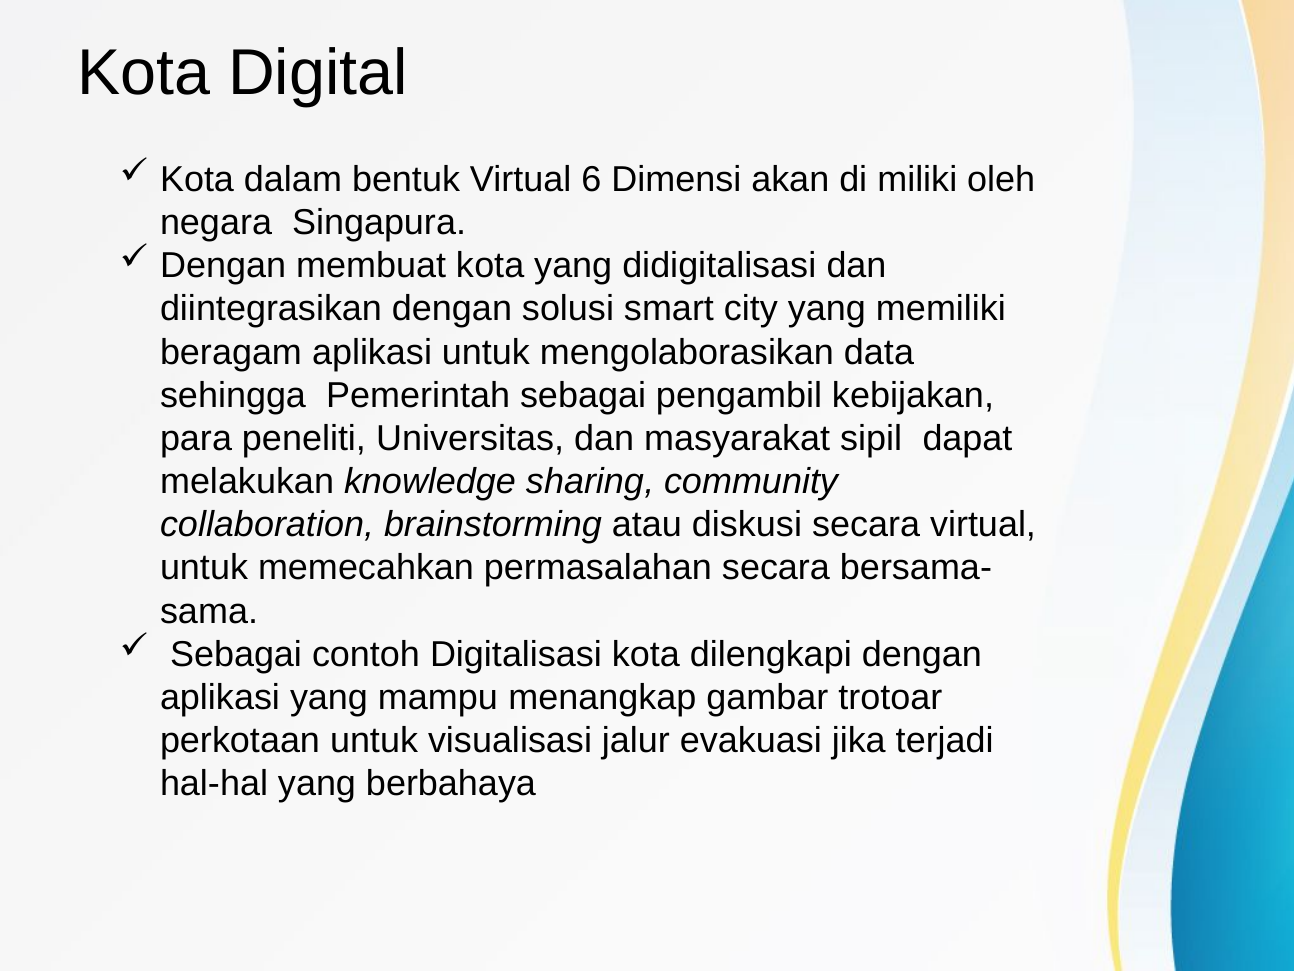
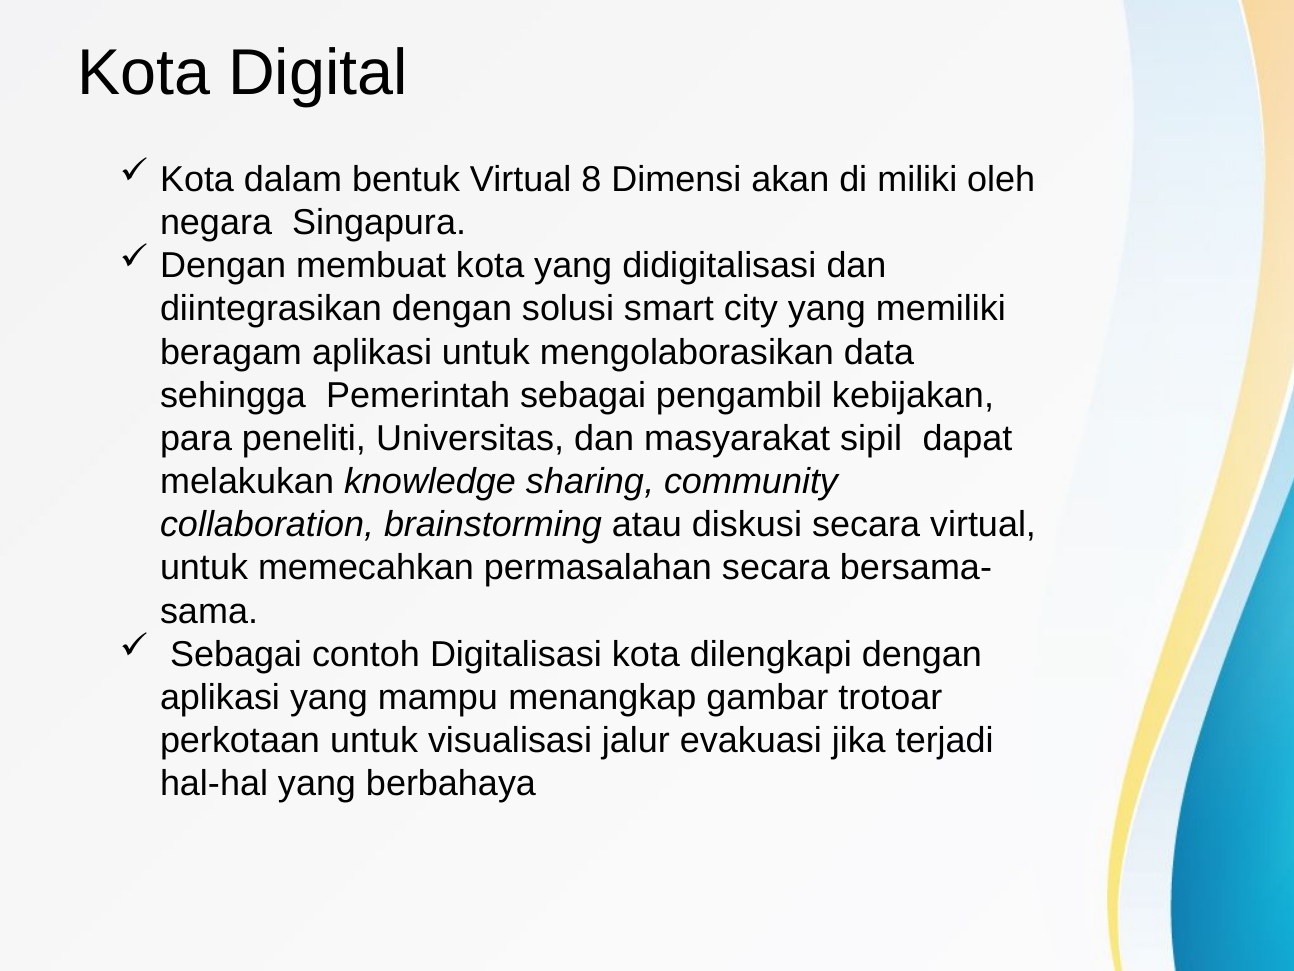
6: 6 -> 8 (591, 179)
